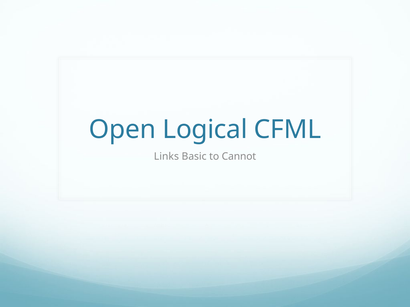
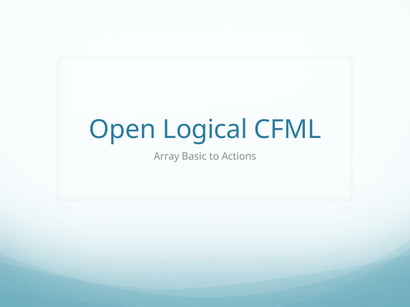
Links: Links -> Array (167, 157)
Cannot: Cannot -> Actions (239, 157)
